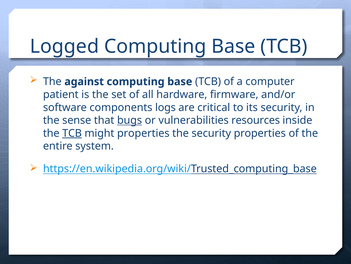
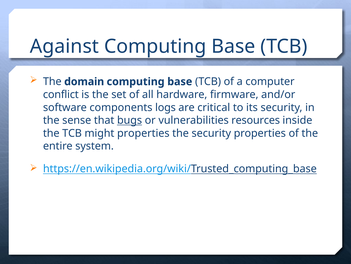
Logged: Logged -> Against (64, 46)
against: against -> domain (84, 81)
patient: patient -> conflict (61, 94)
TCB underline: present -> none (72, 133)
